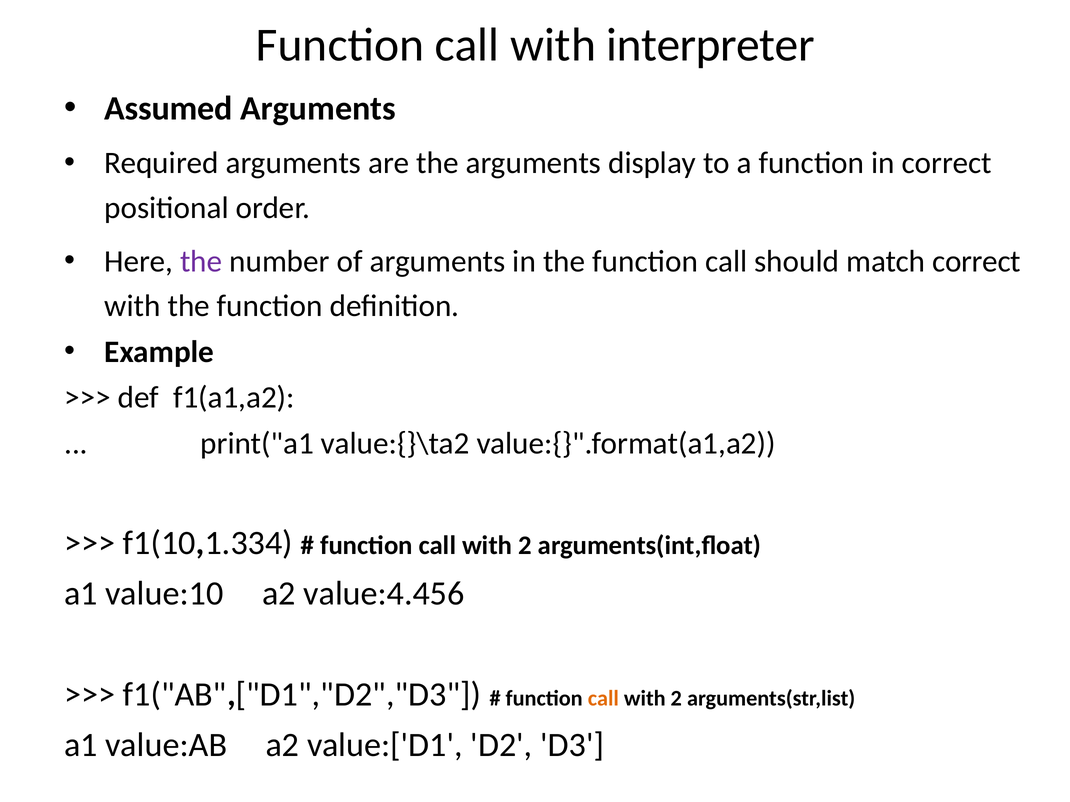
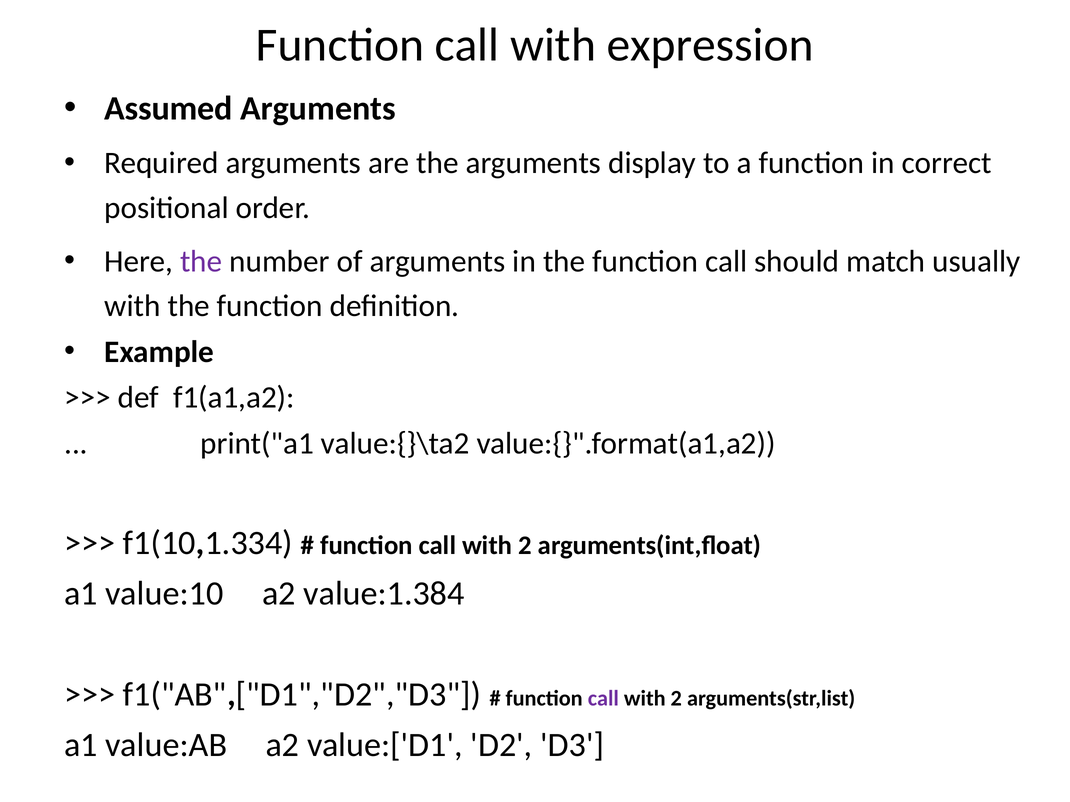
interpreter: interpreter -> expression (710, 45)
match correct: correct -> usually (976, 261)
value:4.456: value:4.456 -> value:1.384 (384, 594)
call colour: orange -> purple (603, 699)
